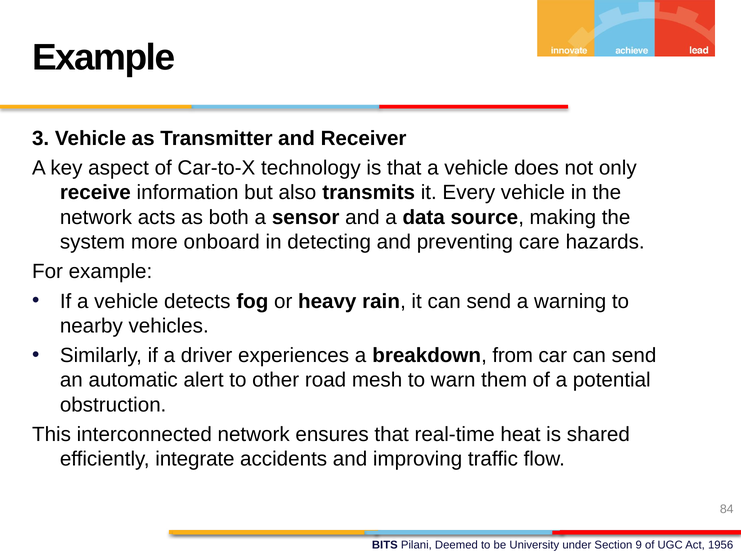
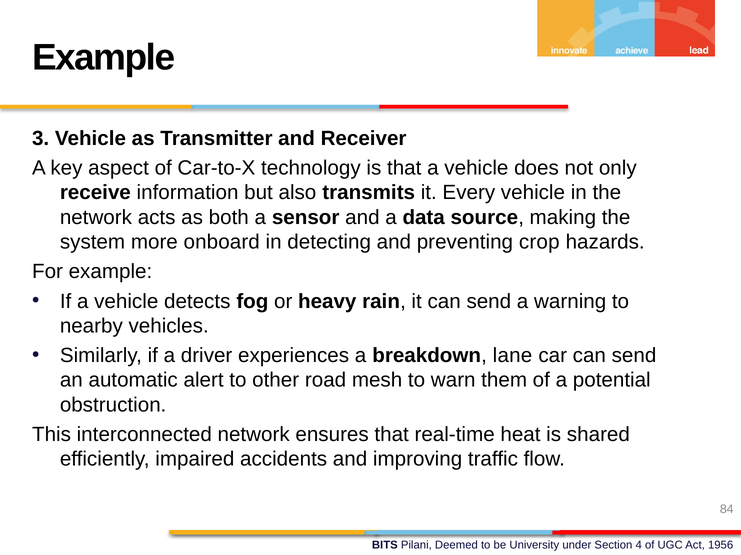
care: care -> crop (539, 242)
from: from -> lane (513, 356)
integrate: integrate -> impaired (195, 460)
9: 9 -> 4 (639, 546)
